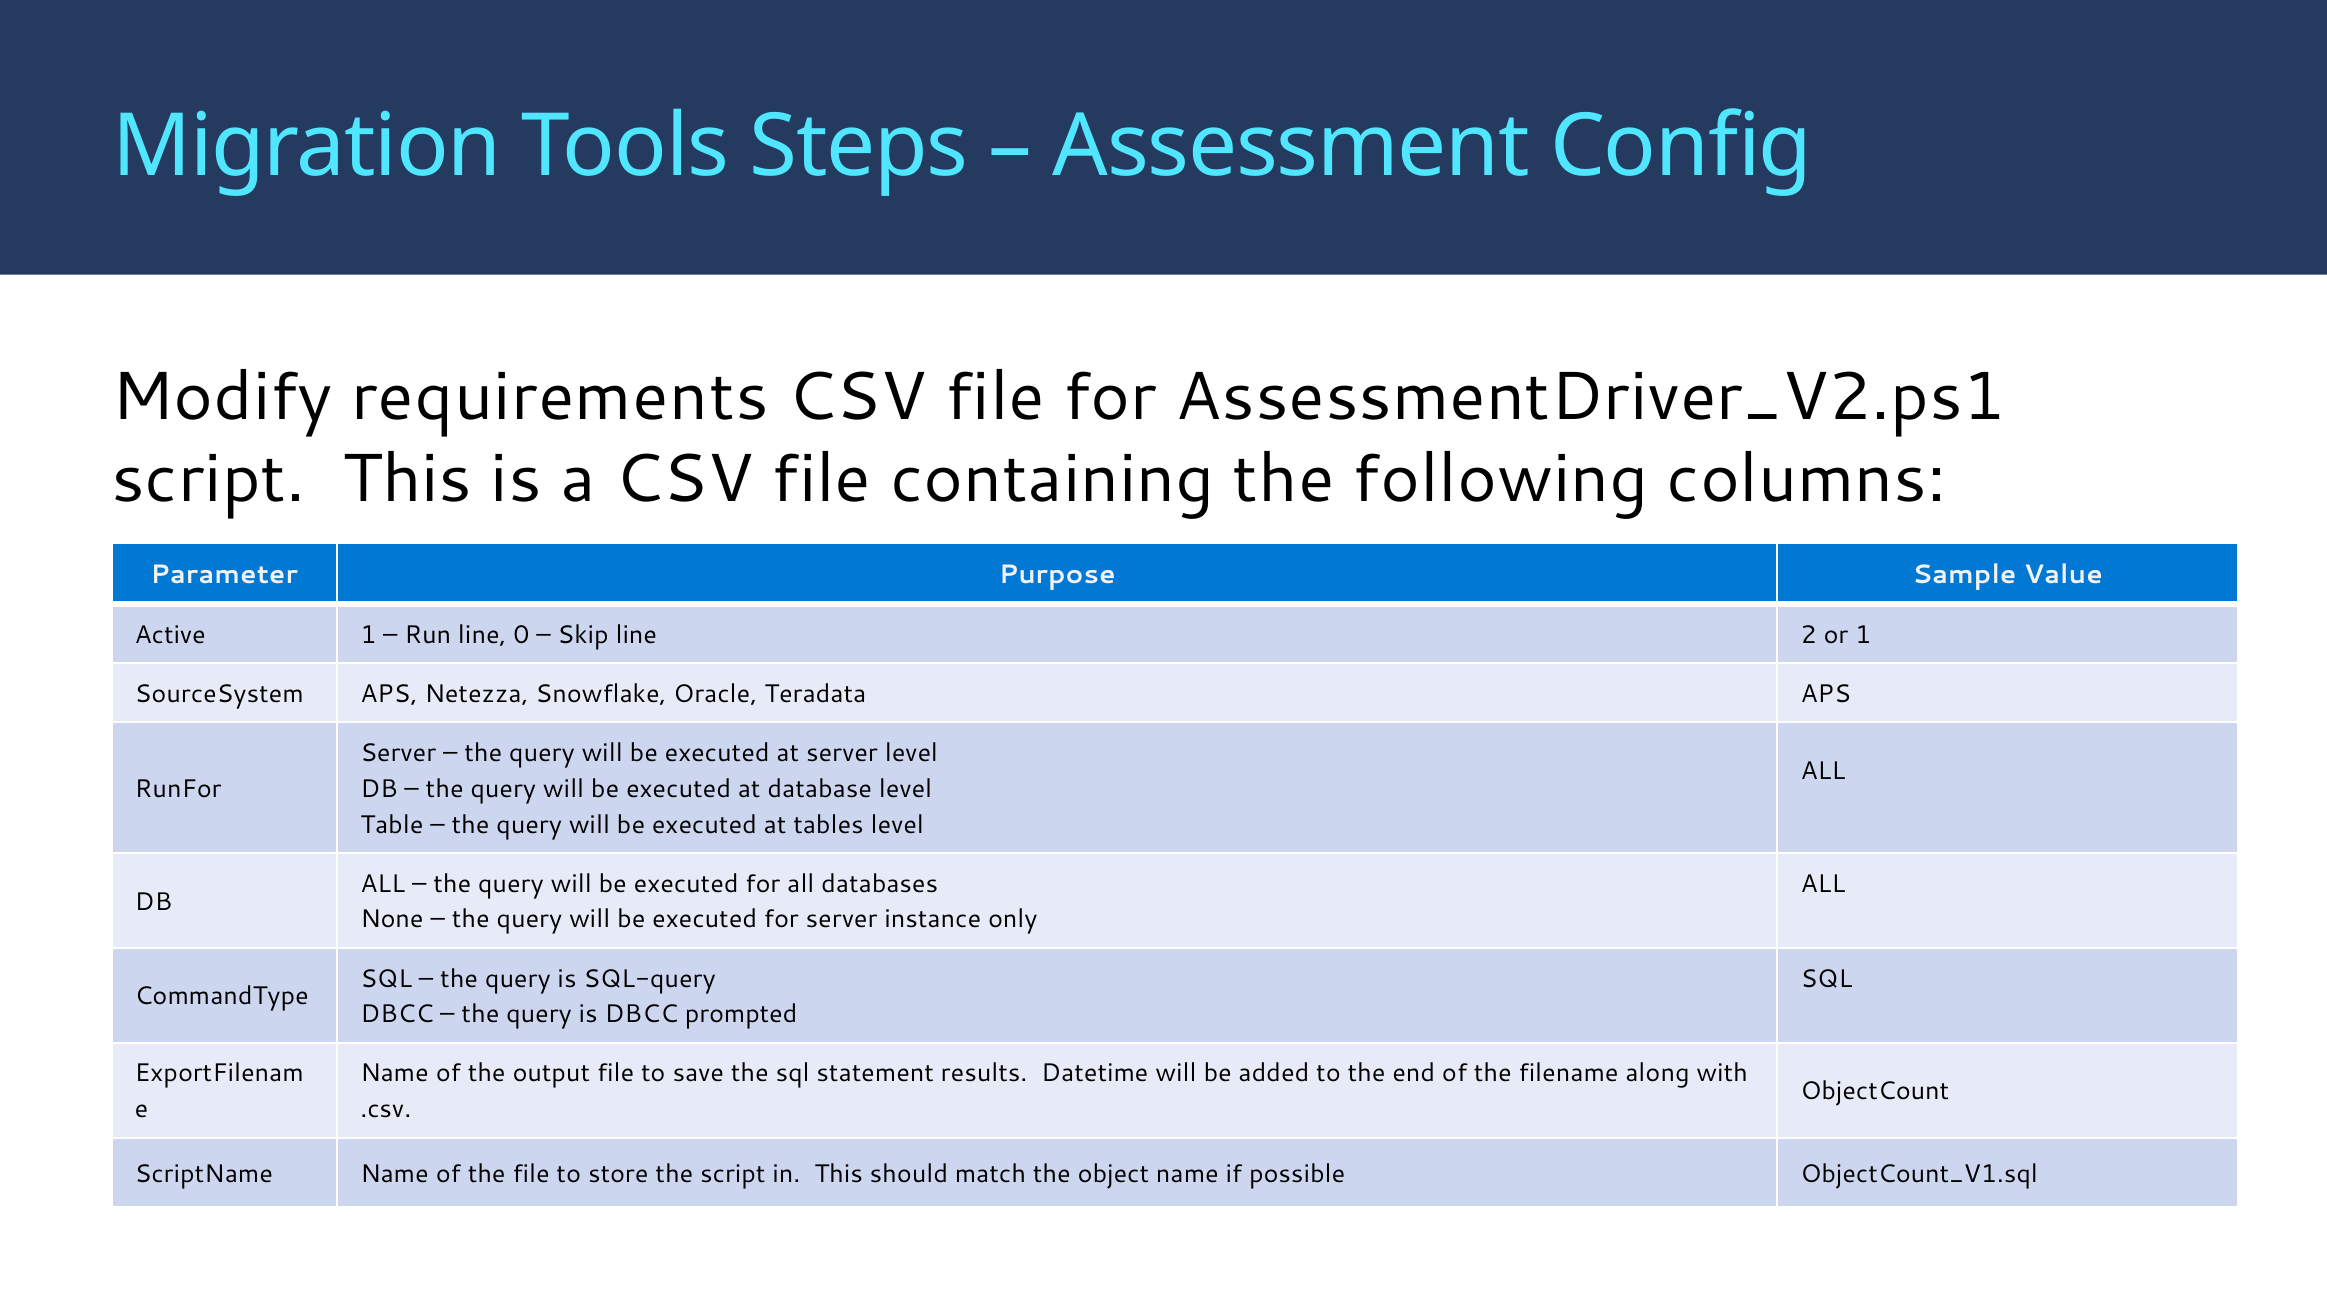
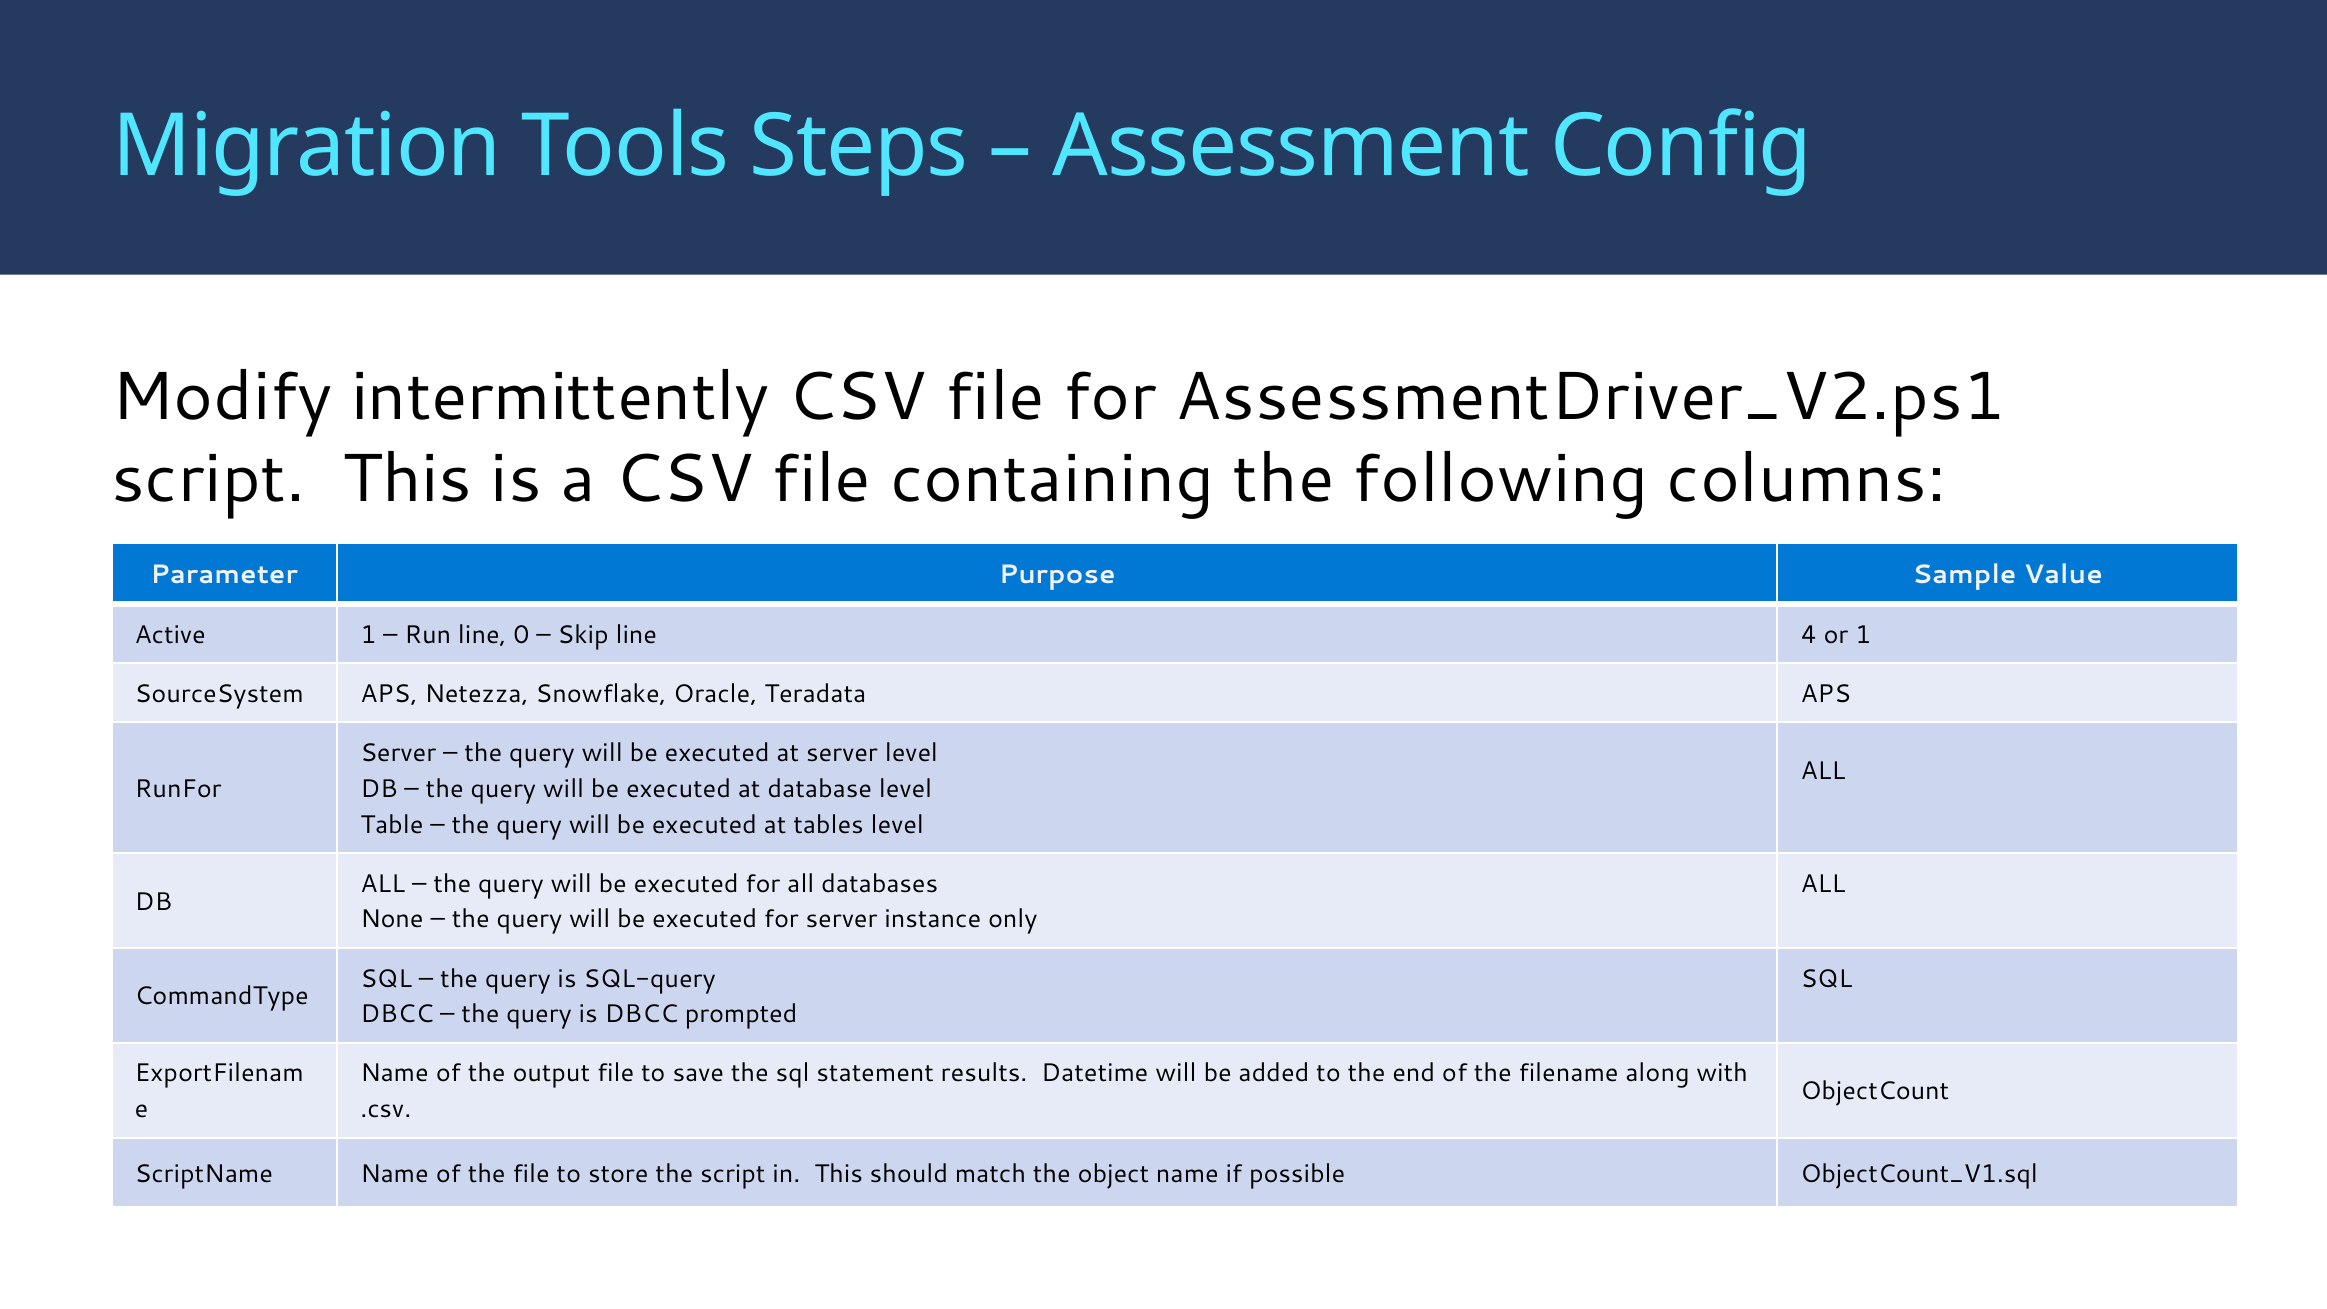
requirements: requirements -> intermittently (560, 398)
2: 2 -> 4 (1809, 635)
